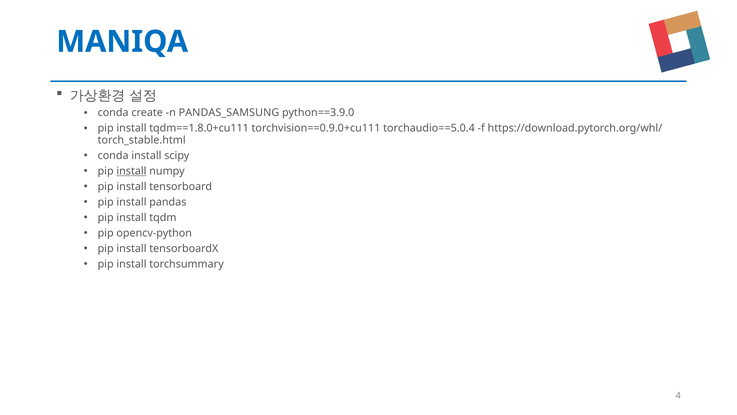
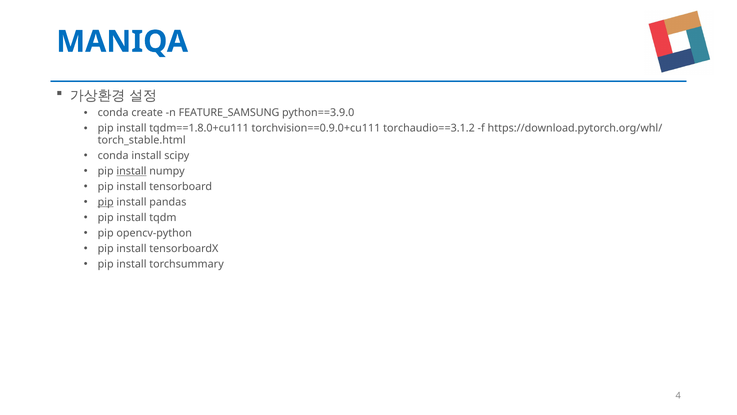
PANDAS_SAMSUNG: PANDAS_SAMSUNG -> FEATURE_SAMSUNG (229, 113)
torchaudio==5.0.4: torchaudio==5.0.4 -> torchaudio==3.1.2 (429, 128)
pip underline: none -> present (106, 202)
